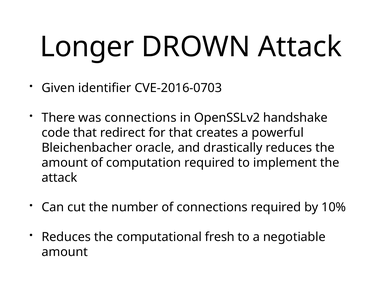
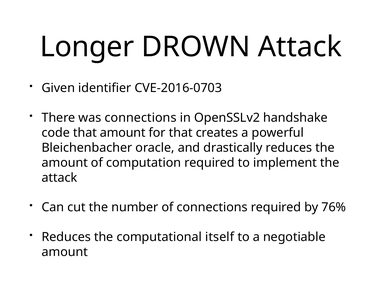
that redirect: redirect -> amount (123, 132)
10%: 10% -> 76% (334, 207)
fresh: fresh -> itself (220, 236)
